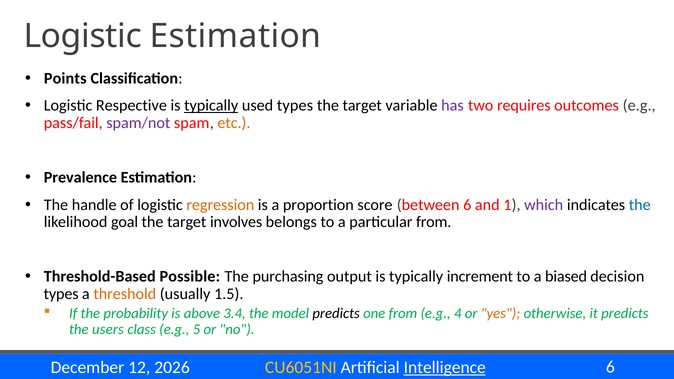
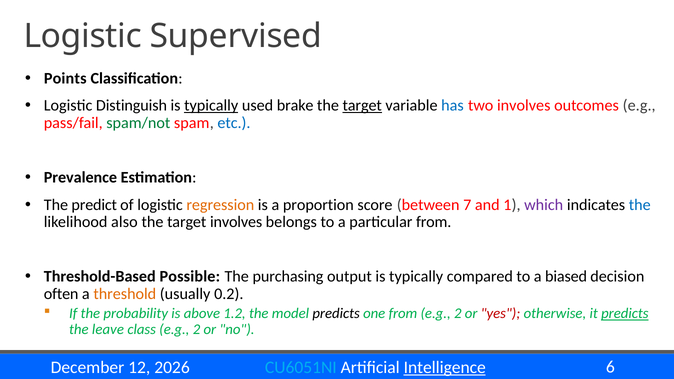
Logistic Estimation: Estimation -> Supervised (236, 36)
Respective: Respective -> Distinguish (131, 106)
used types: types -> brake (295, 106)
target underline: none -> present (362, 106)
has colour: purple -> blue (452, 106)
two requires: requires -> involves (524, 106)
spam/not colour: purple -> green (138, 123)
etc colour: orange -> blue (234, 123)
handle: handle -> predict (94, 205)
between 6: 6 -> 7 (467, 205)
goal: goal -> also (124, 222)
increment: increment -> compared (480, 277)
types: types -> often (61, 294)
1.5: 1.5 -> 0.2 (229, 294)
3.4: 3.4 -> 1.2 (235, 314)
4: 4 -> 2 (458, 314)
yes colour: orange -> red (500, 314)
predicts underline: none -> present (625, 314)
users: users -> leave (108, 330)
class e.g 5: 5 -> 2 (197, 330)
CU6051NI colour: yellow -> light blue (301, 368)
